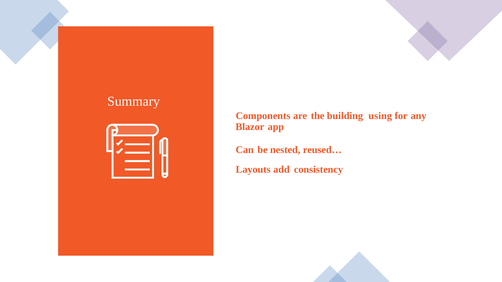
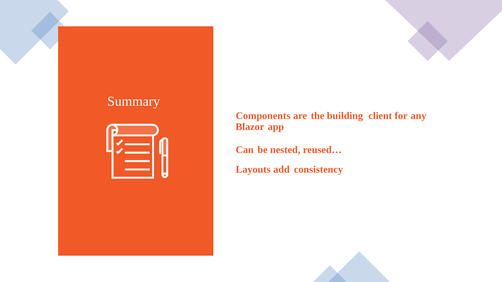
using: using -> client (380, 116)
